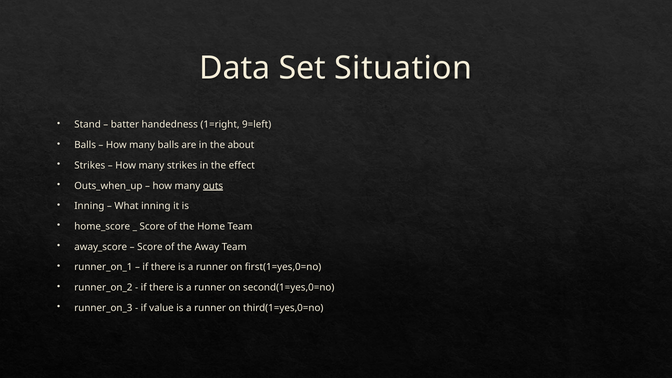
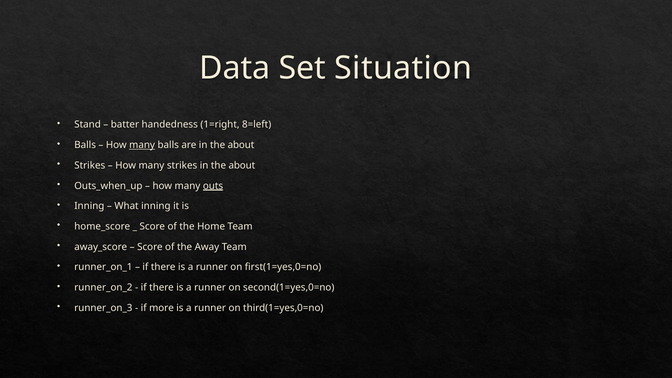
9=left: 9=left -> 8=left (257, 125)
many underline: none -> present (142, 145)
strikes in the effect: effect -> about (242, 165)
value: value -> more (161, 308)
